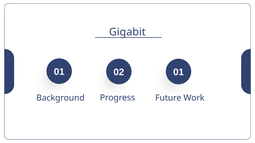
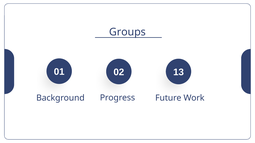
Gigabit: Gigabit -> Groups (127, 32)
02 01: 01 -> 13 (179, 72)
